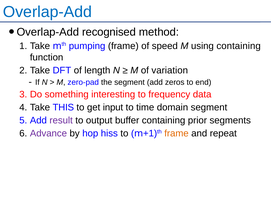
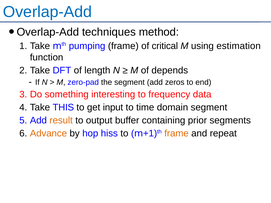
recognised: recognised -> techniques (109, 32)
speed: speed -> critical (165, 46)
using containing: containing -> estimation (239, 46)
variation: variation -> depends (170, 70)
result colour: purple -> orange (61, 121)
Advance colour: purple -> orange (48, 134)
